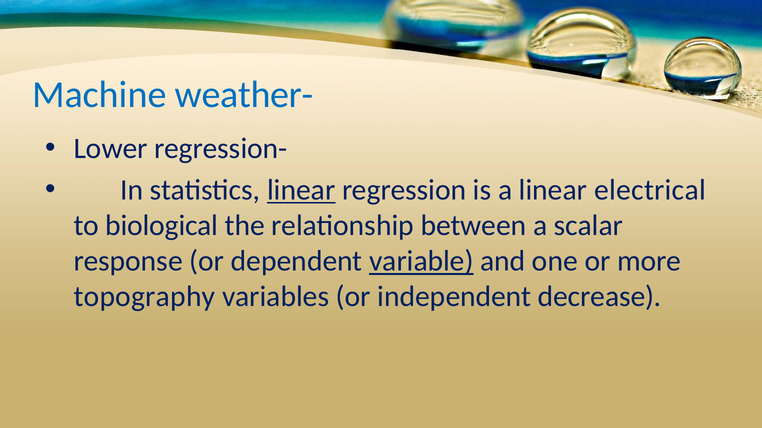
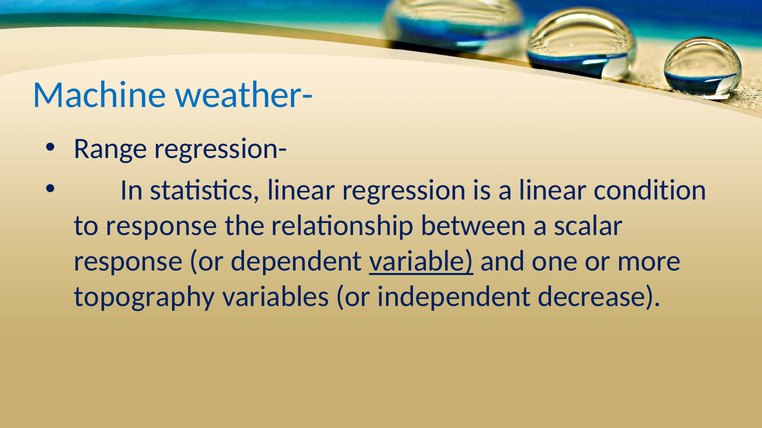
Lower: Lower -> Range (111, 149)
linear underline: present -> none (301, 190)
electrical: electrical -> condition (650, 190)
to biological: biological -> response (162, 226)
